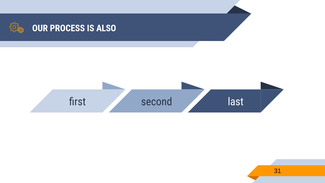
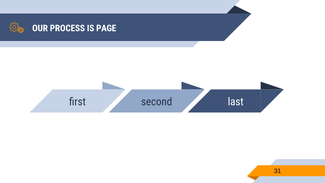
ALSO: ALSO -> PAGE (106, 28)
